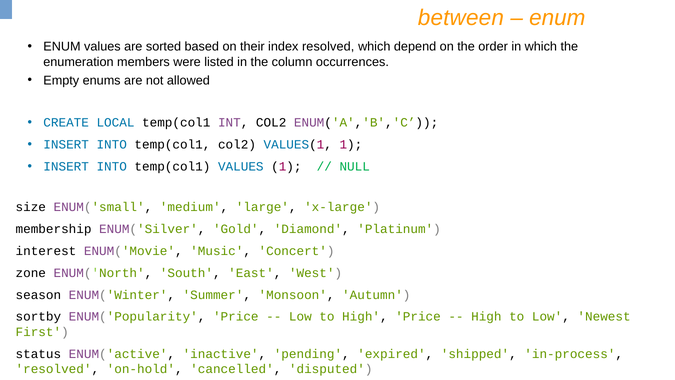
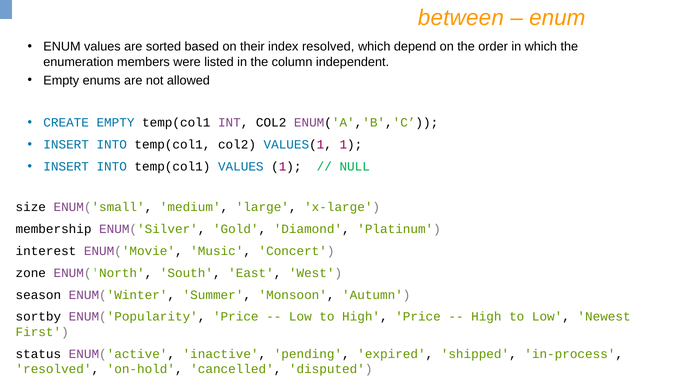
occurrences: occurrences -> independent (353, 62)
CREATE LOCAL: LOCAL -> EMPTY (115, 123)
